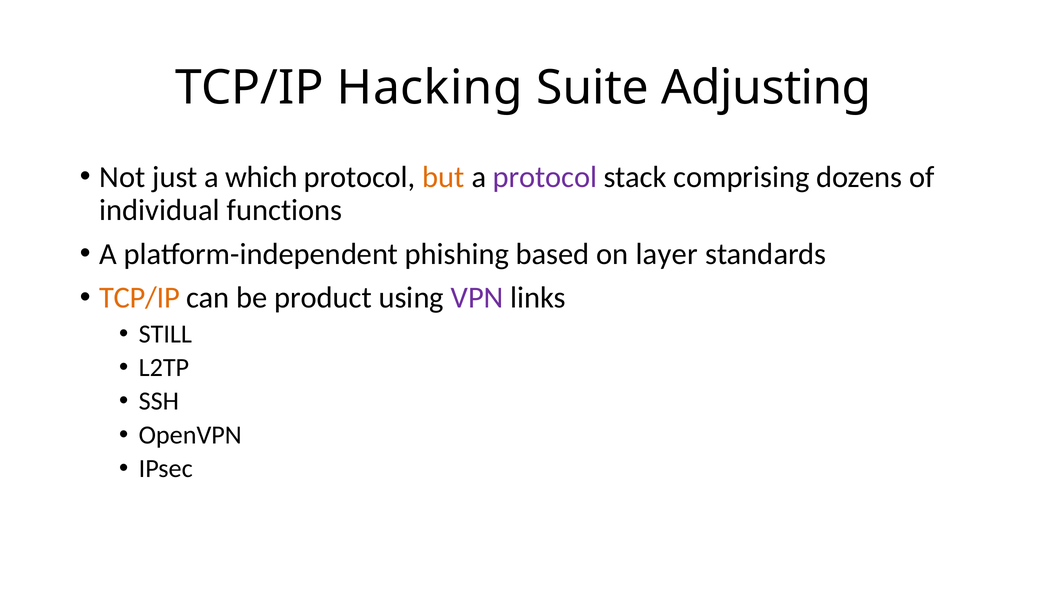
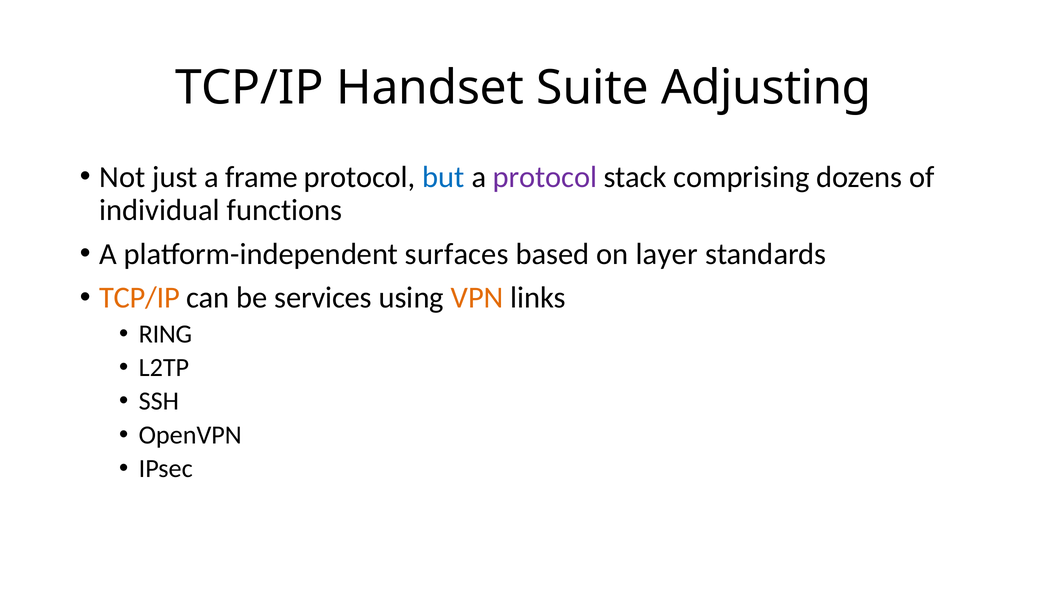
Hacking: Hacking -> Handset (430, 88)
which: which -> frame (262, 177)
but colour: orange -> blue (443, 177)
phishing: phishing -> surfaces (457, 254)
product: product -> services (323, 298)
VPN colour: purple -> orange (477, 298)
STILL: STILL -> RING (165, 334)
